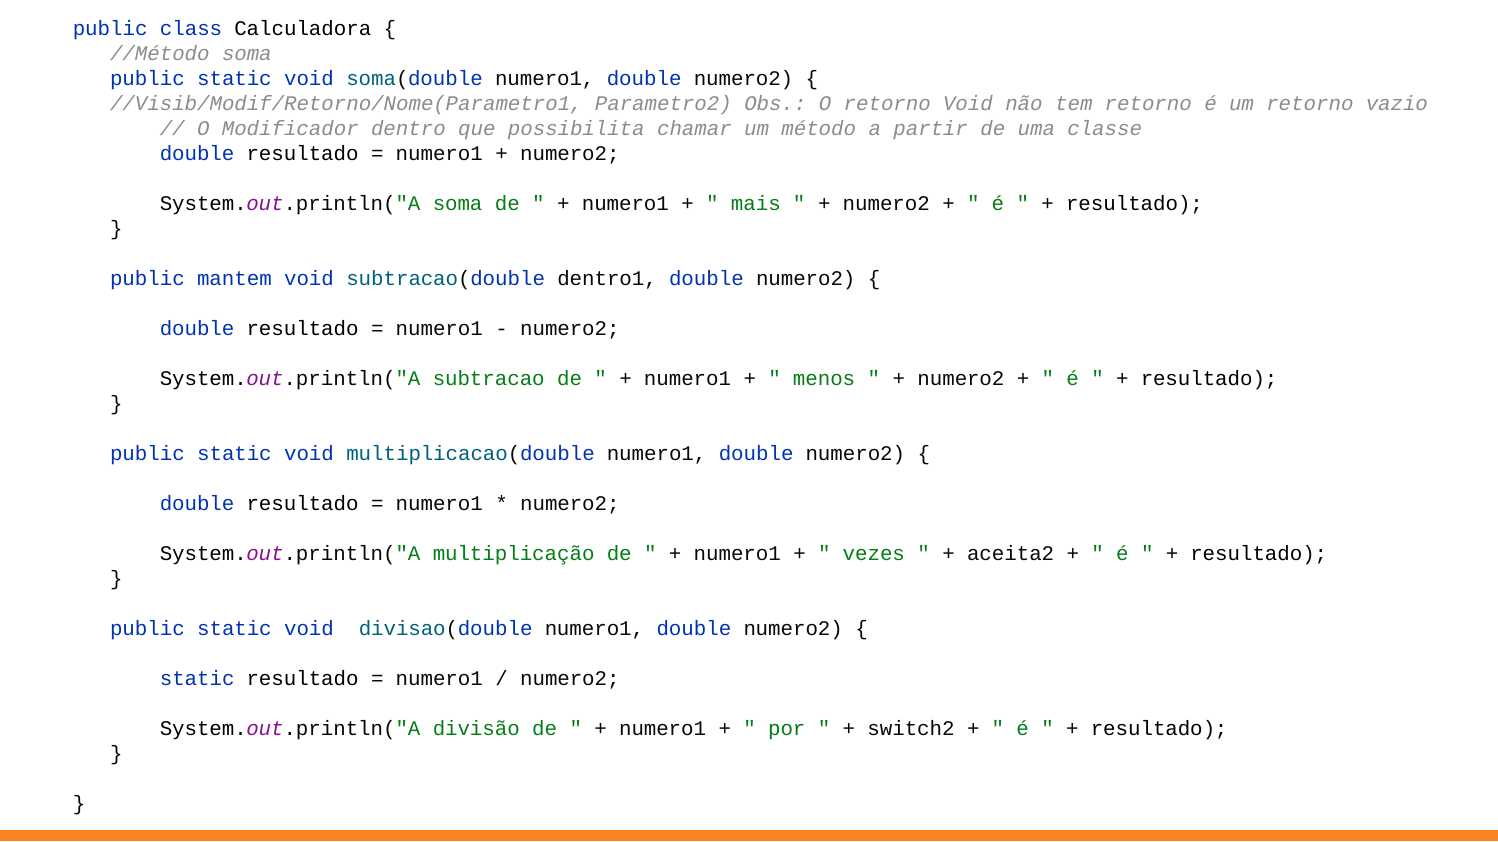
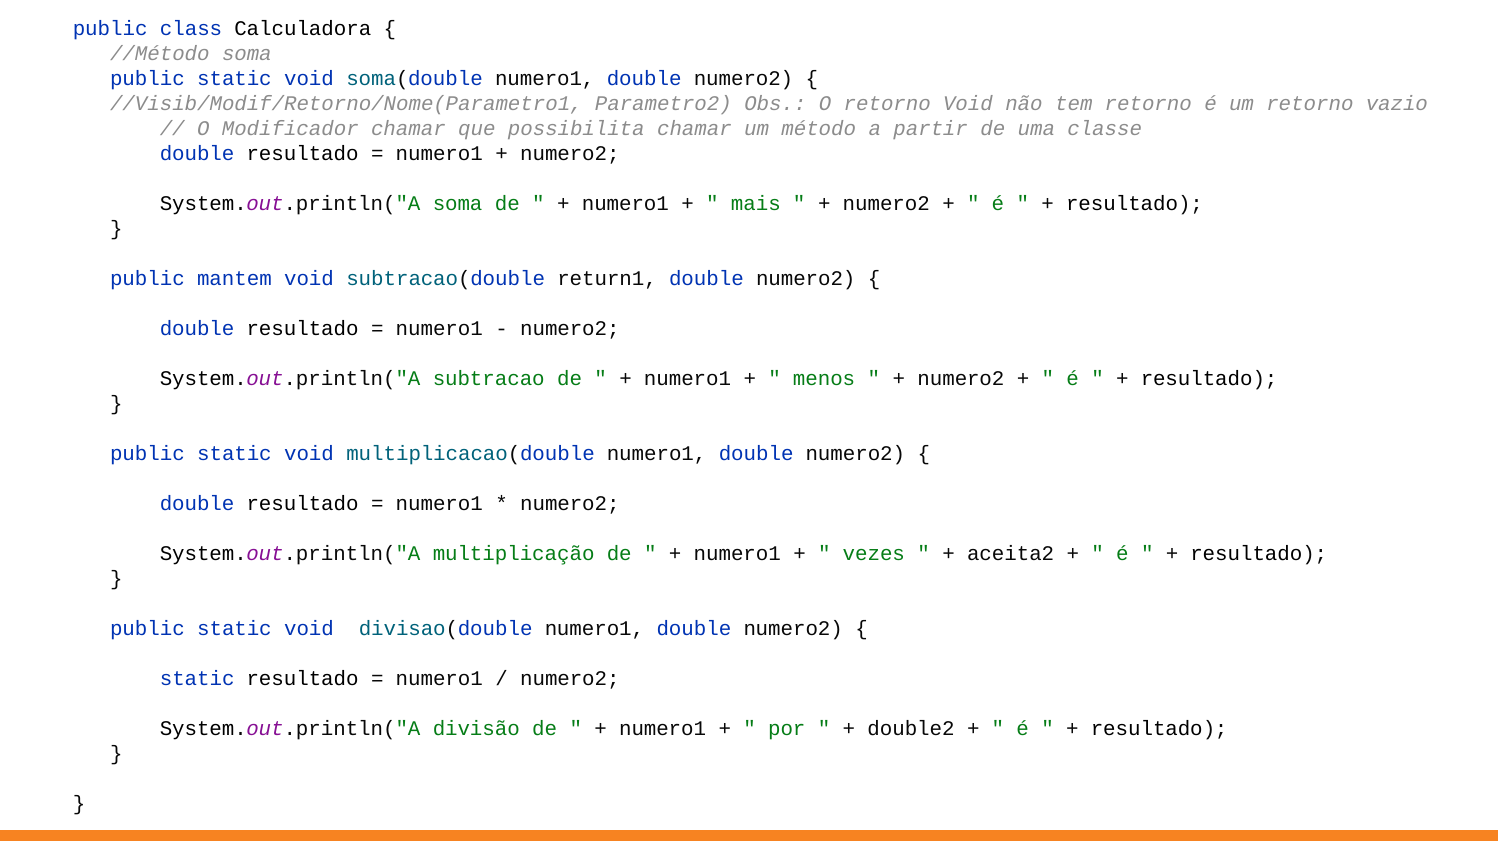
Modificador dentro: dentro -> chamar (408, 129)
dentro1: dentro1 -> return1 (607, 279)
switch2: switch2 -> double2 (911, 729)
